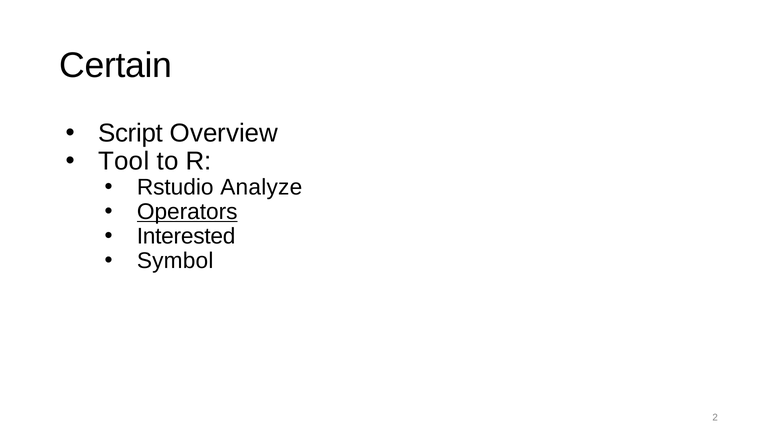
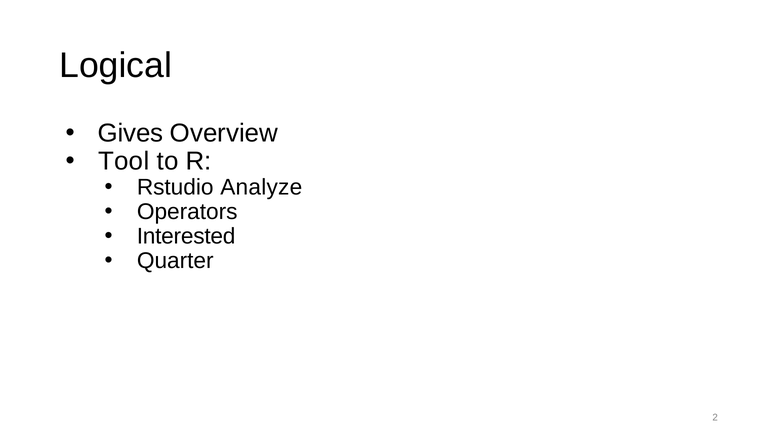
Certain: Certain -> Logical (116, 65)
Script: Script -> Gives (131, 133)
Operators underline: present -> none (187, 212)
Symbol: Symbol -> Quarter (175, 261)
